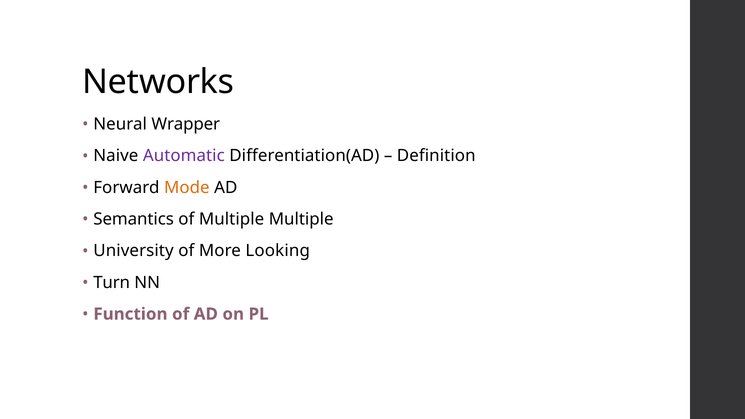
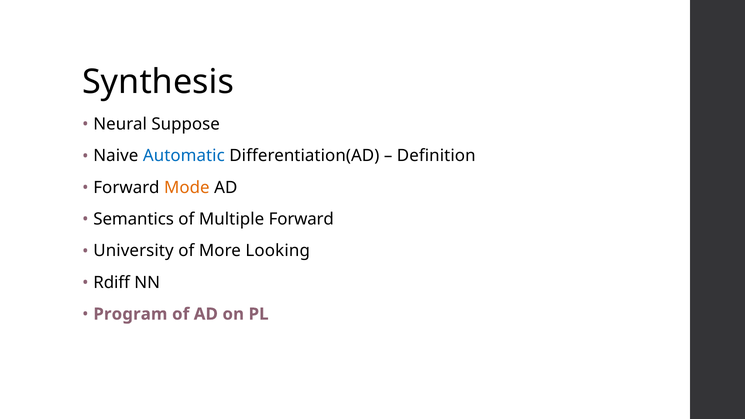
Networks: Networks -> Synthesis (158, 82)
Wrapper: Wrapper -> Suppose (186, 124)
Automatic colour: purple -> blue (184, 156)
Multiple Multiple: Multiple -> Forward (301, 219)
Turn: Turn -> Rdiff (112, 282)
Function: Function -> Program (130, 314)
